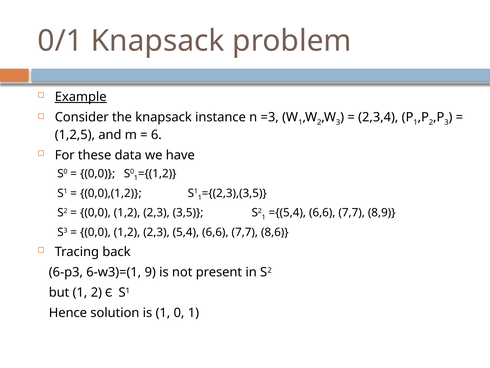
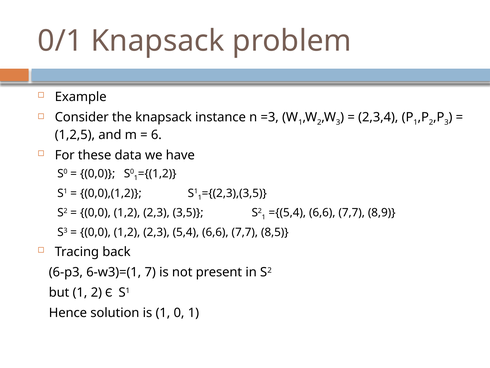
Example underline: present -> none (81, 97)
8,6: 8,6 -> 8,5 (275, 232)
9: 9 -> 7 (150, 272)
